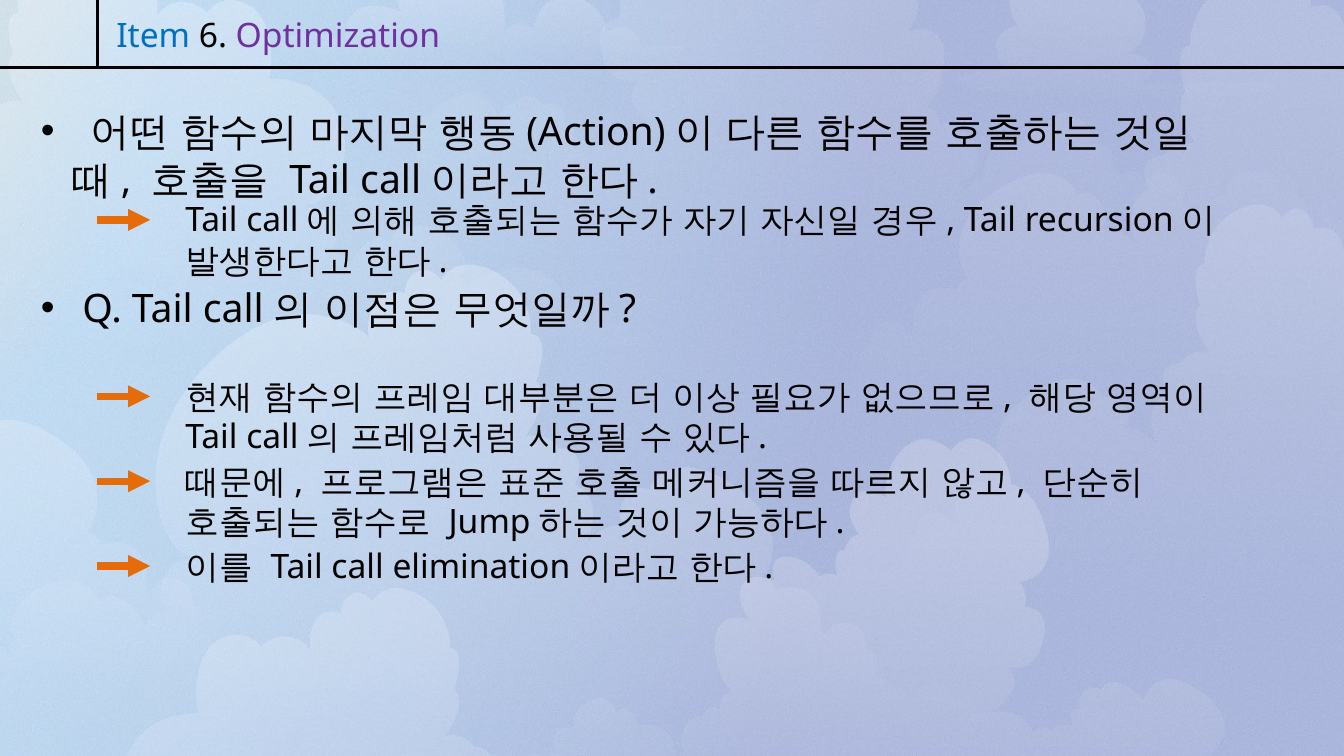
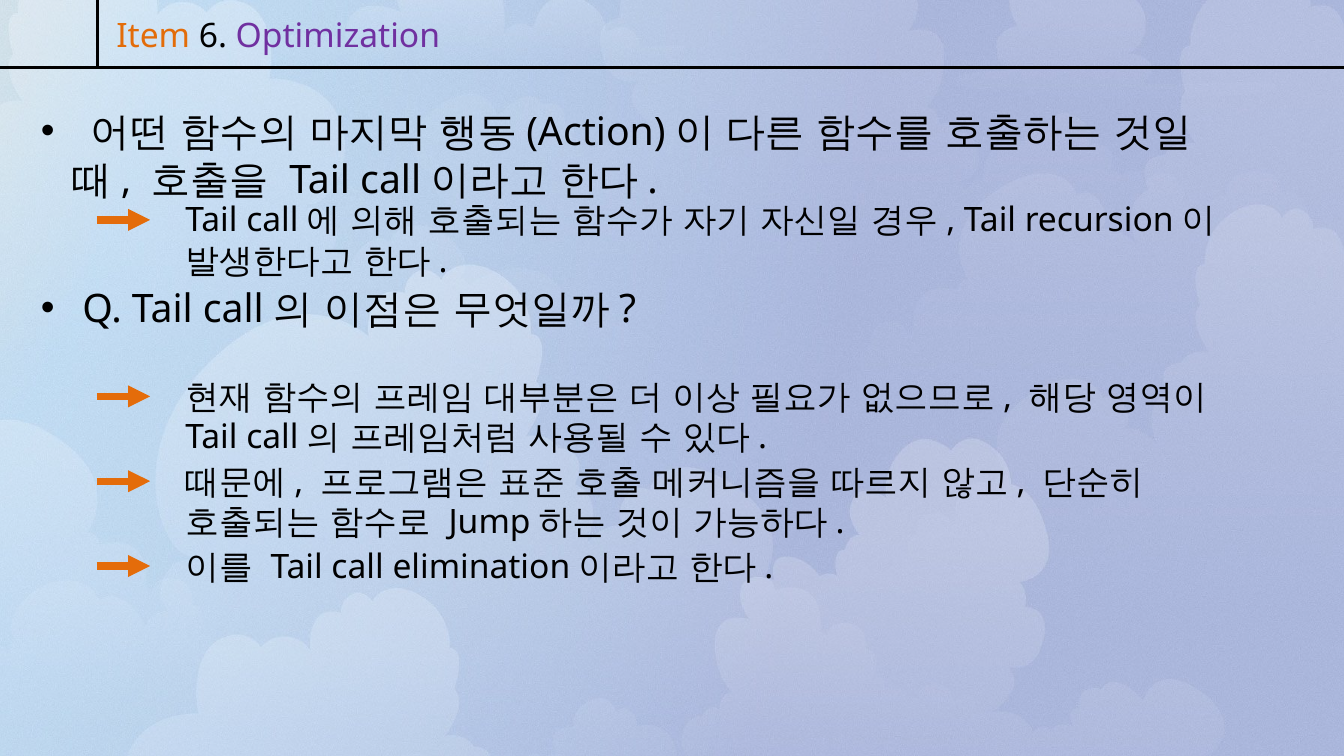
Item colour: blue -> orange (153, 36)
